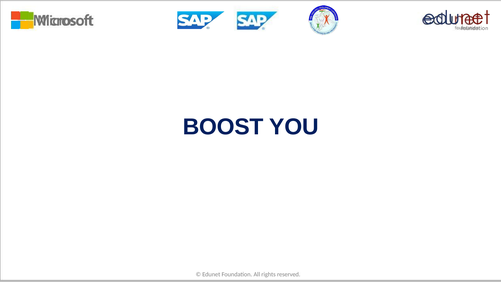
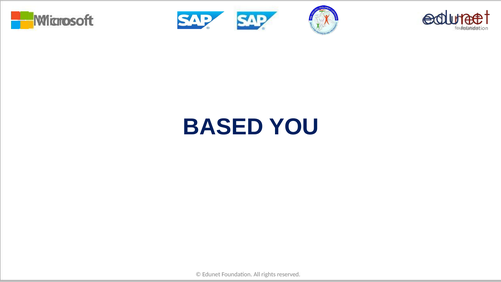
BOOST: BOOST -> BASED (223, 127)
